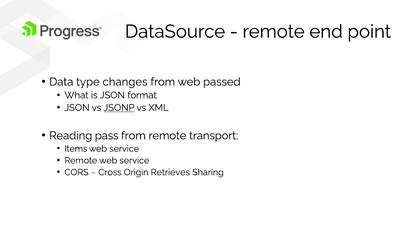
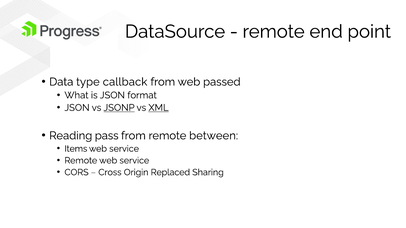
changes: changes -> callback (125, 82)
XML underline: none -> present (159, 108)
transport: transport -> between (214, 136)
Retrieves: Retrieves -> Replaced (170, 173)
